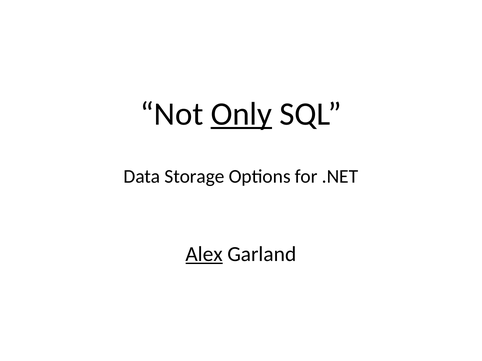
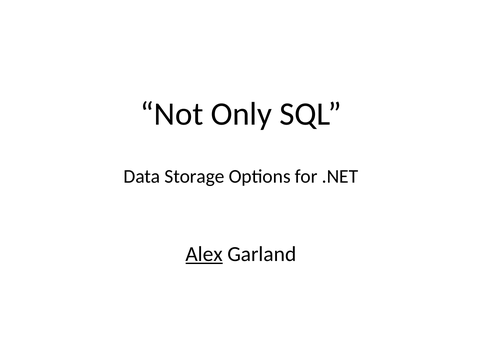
Only underline: present -> none (241, 114)
